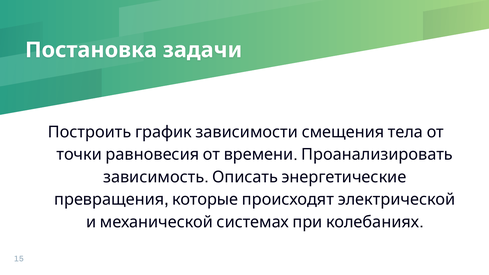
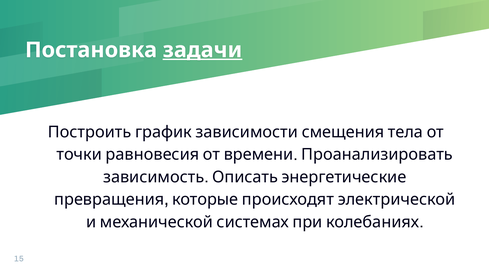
задачи underline: none -> present (202, 50)
